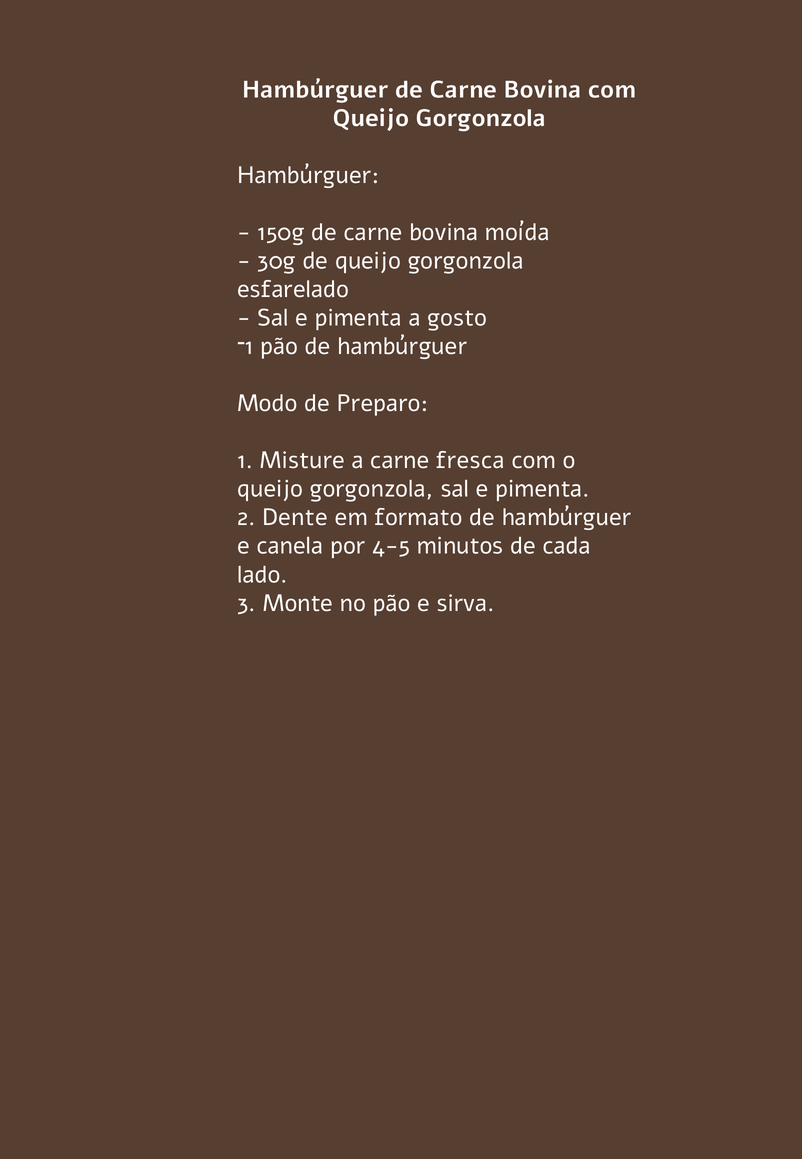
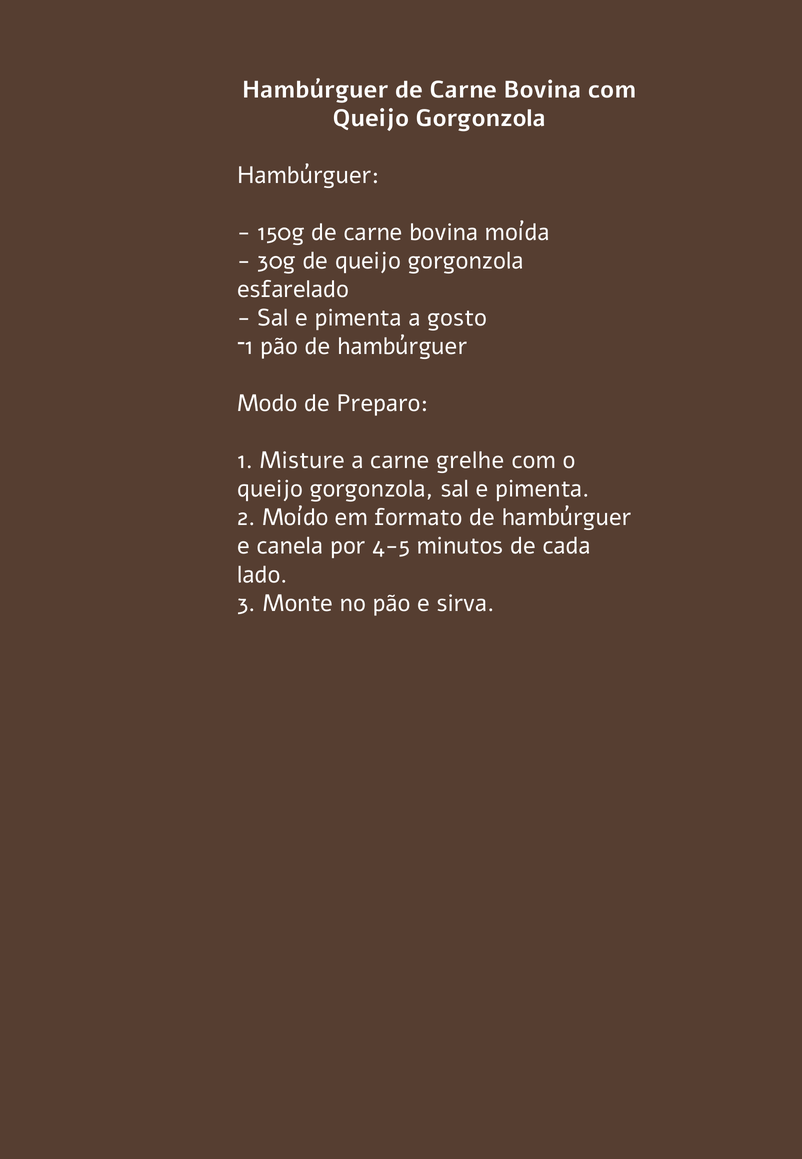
fresca: fresca -> grelhe (470, 460)
Dente: Dente -> Moído (295, 517)
